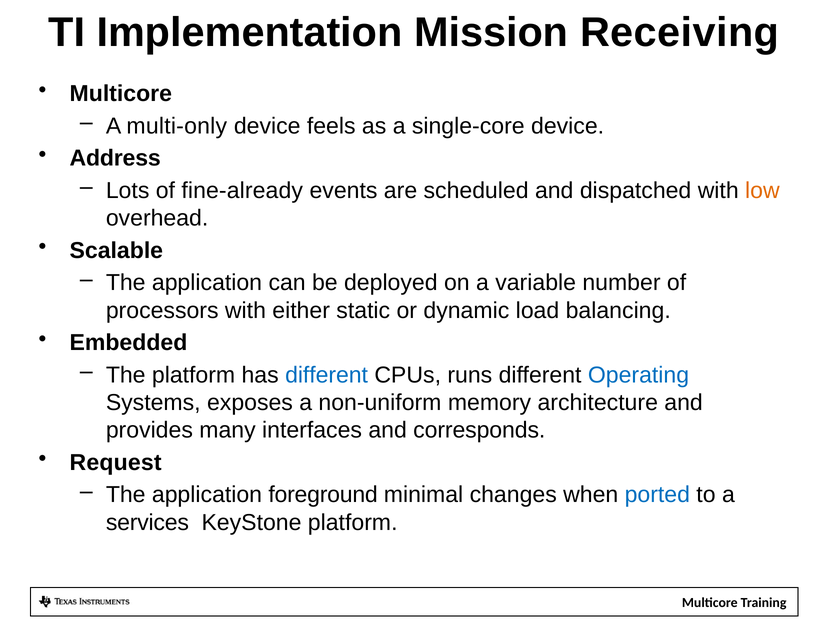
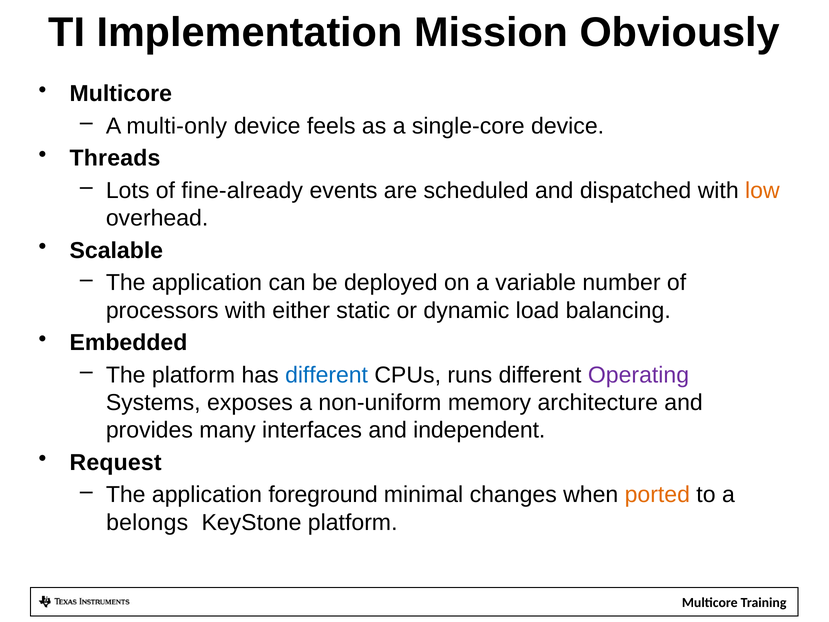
Receiving: Receiving -> Obviously (680, 33)
Address: Address -> Threads (115, 158)
Operating colour: blue -> purple (639, 375)
corresponds: corresponds -> independent (479, 430)
ported colour: blue -> orange (657, 495)
services: services -> belongs (147, 522)
